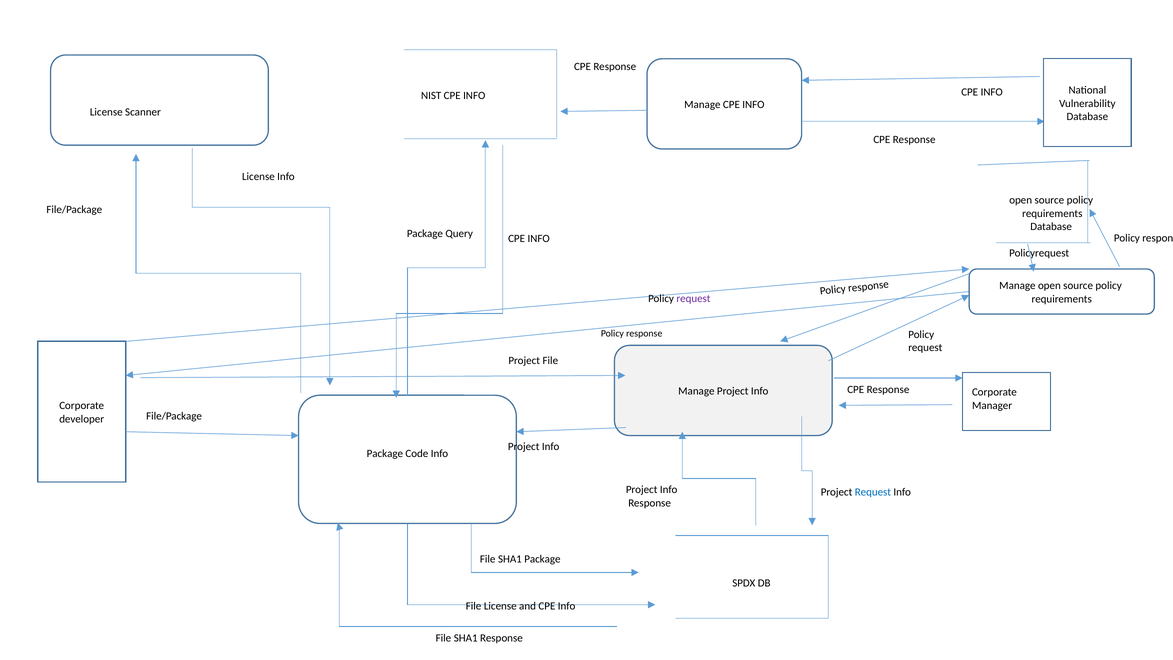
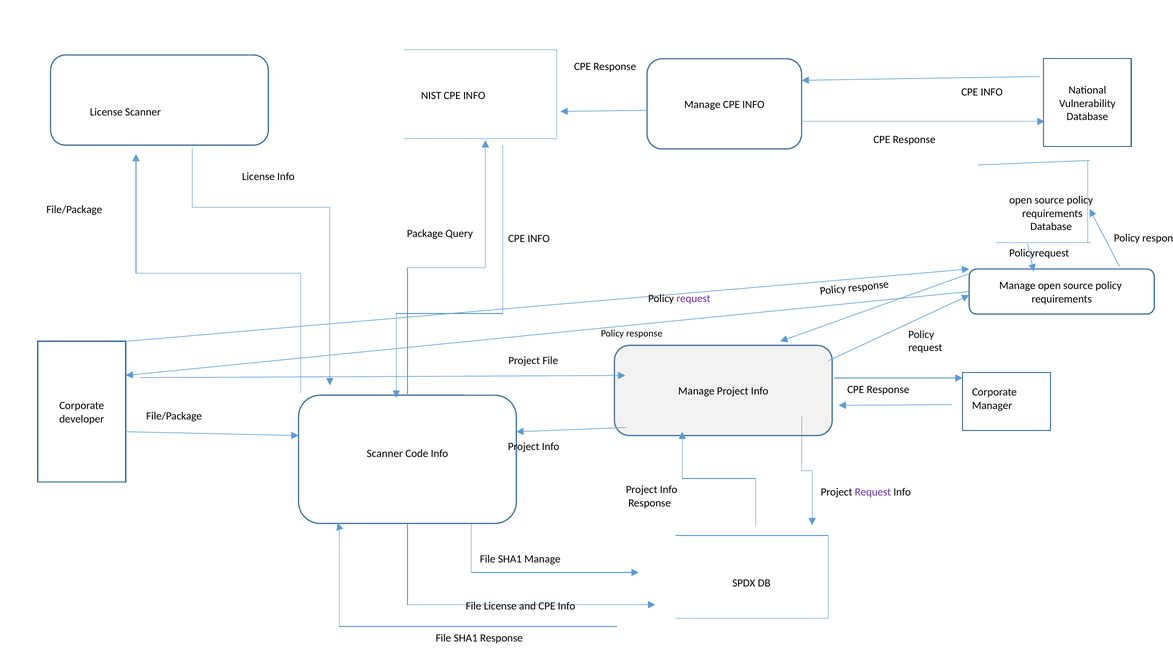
Package: Package -> Scanner (385, 453)
Request colour: blue -> purple (873, 492)
SHA1 Package: Package -> Manage (542, 559)
